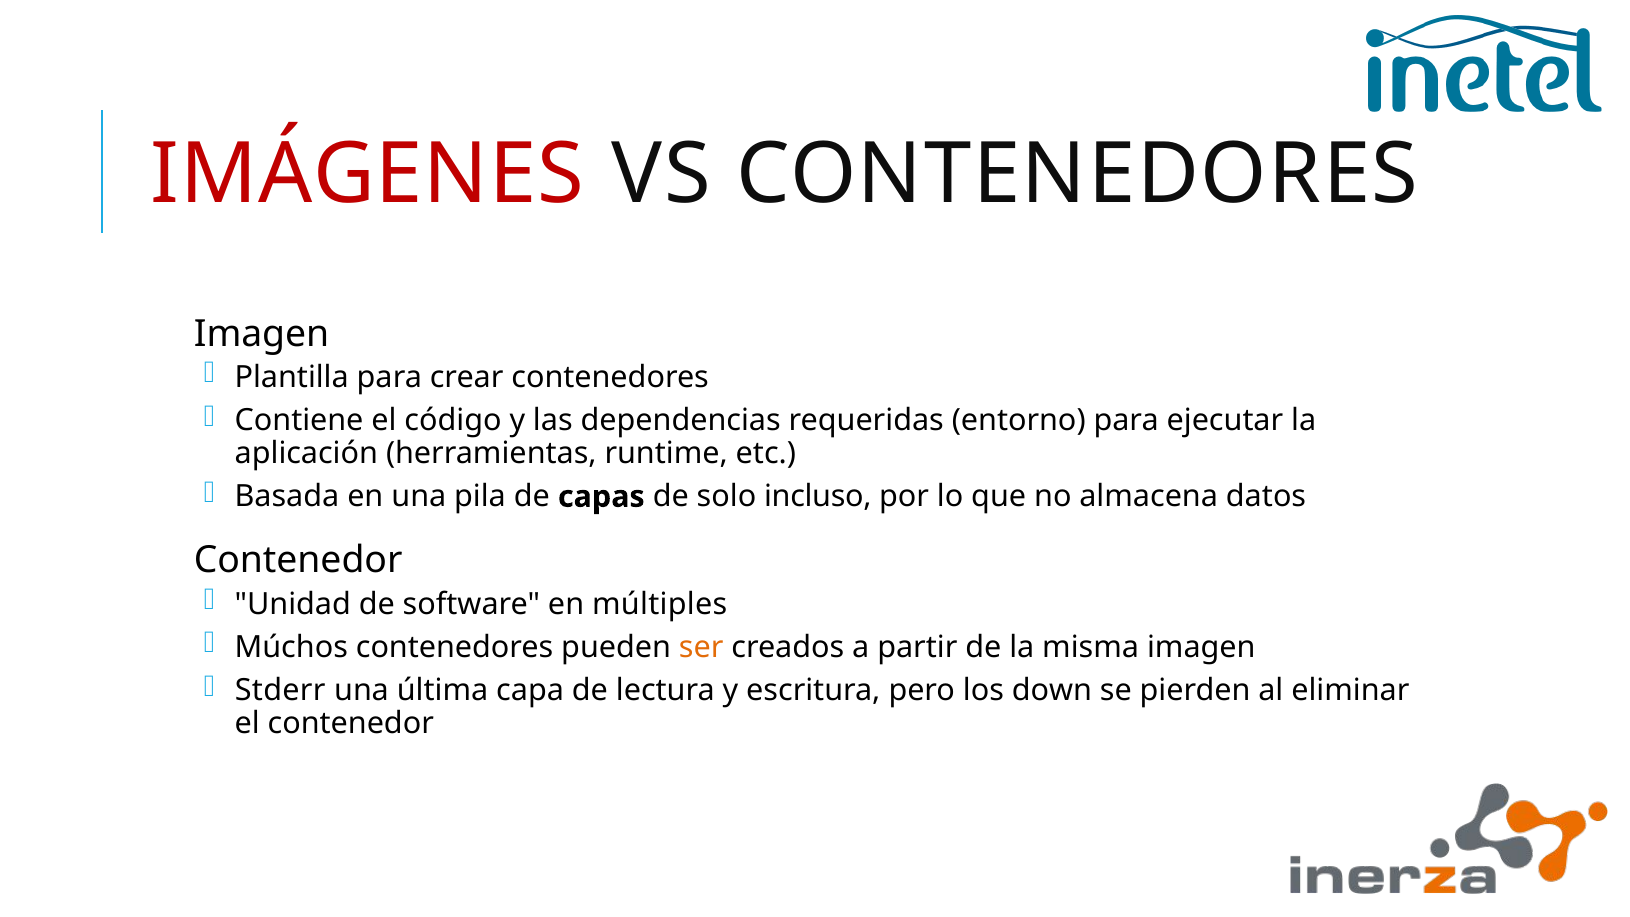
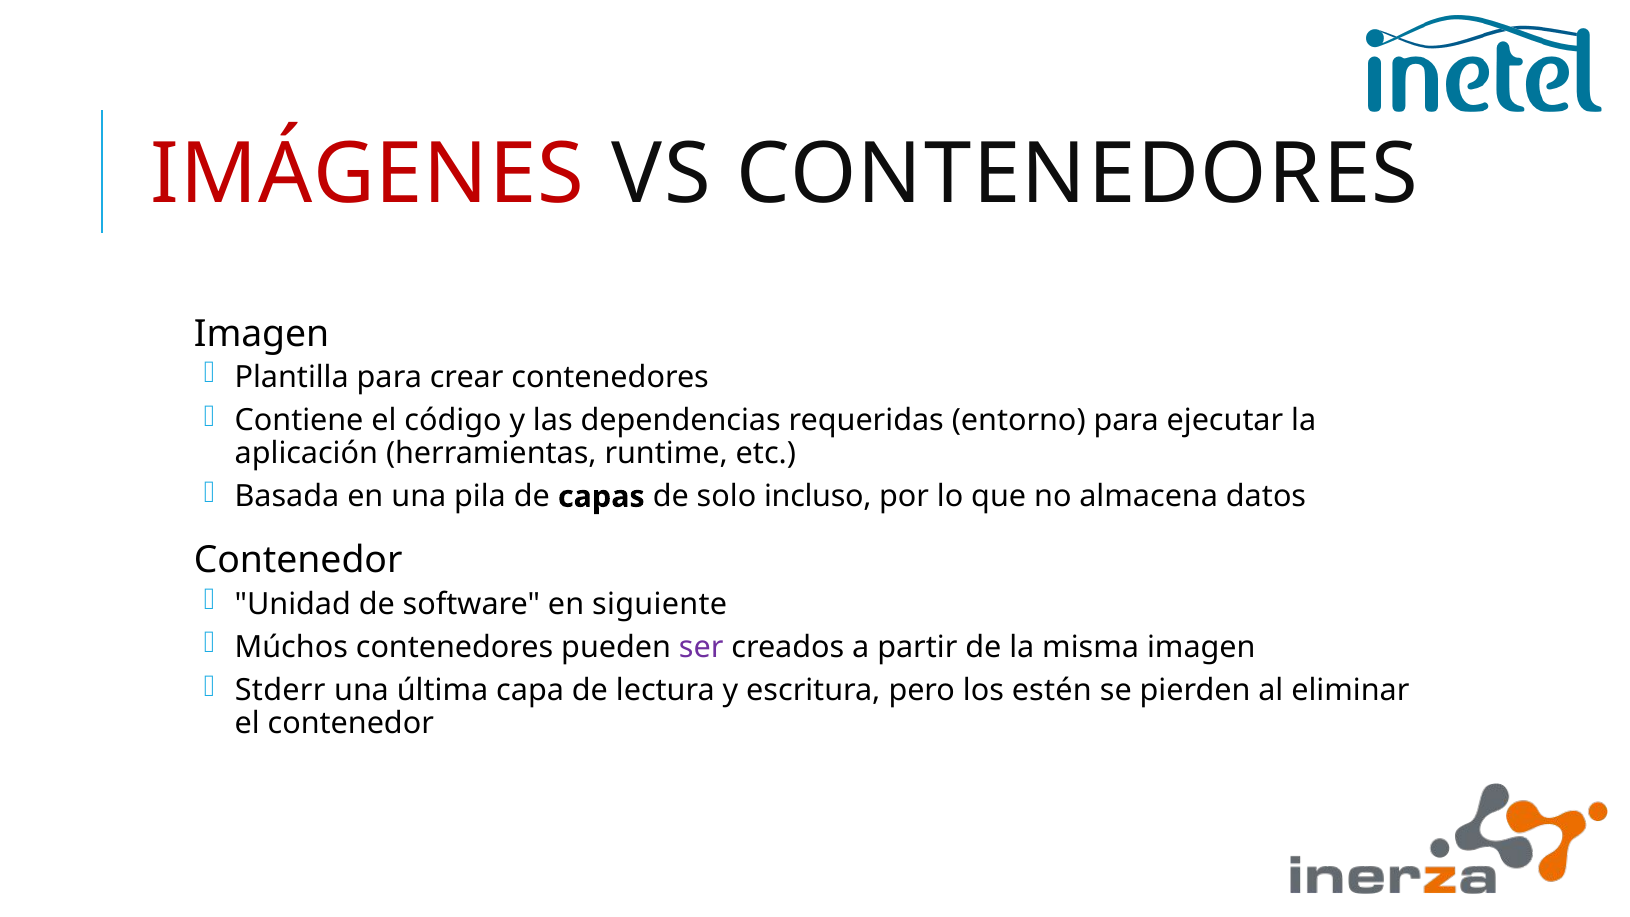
múltiples: múltiples -> siguiente (660, 604)
ser colour: orange -> purple (701, 647)
down: down -> estén (1052, 691)
